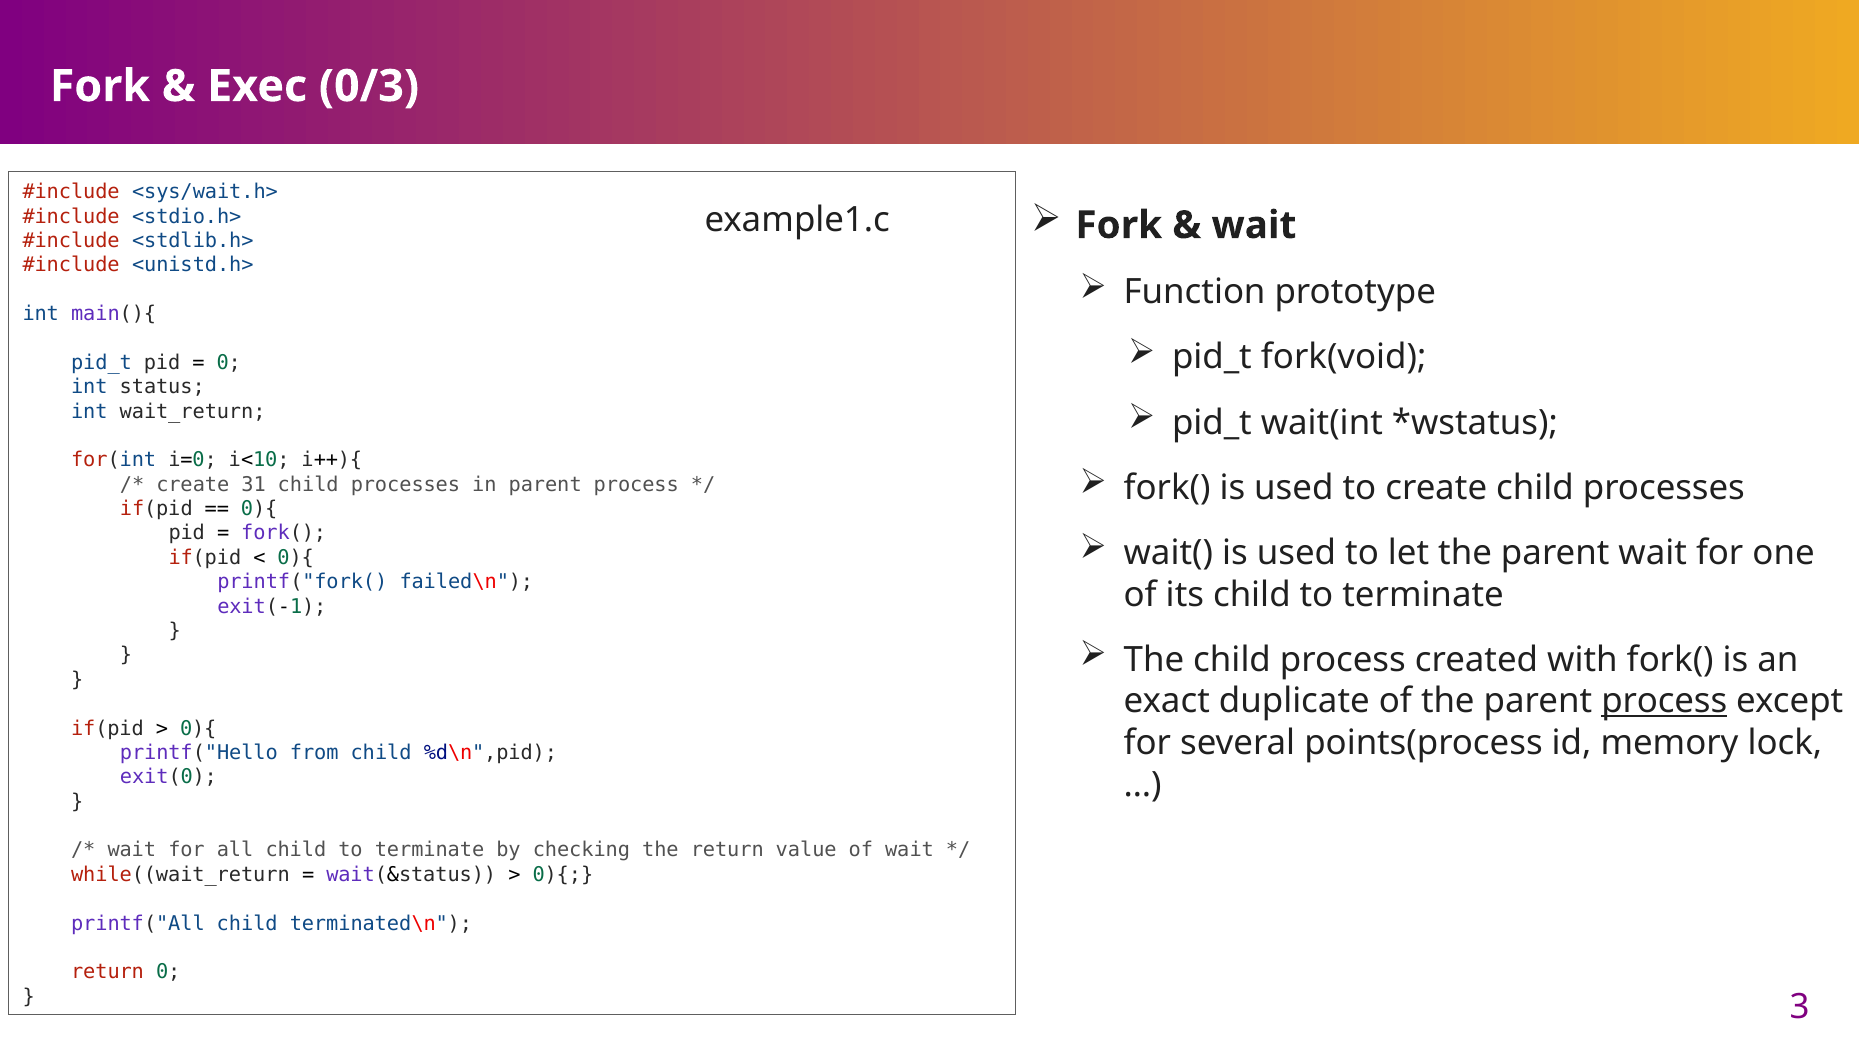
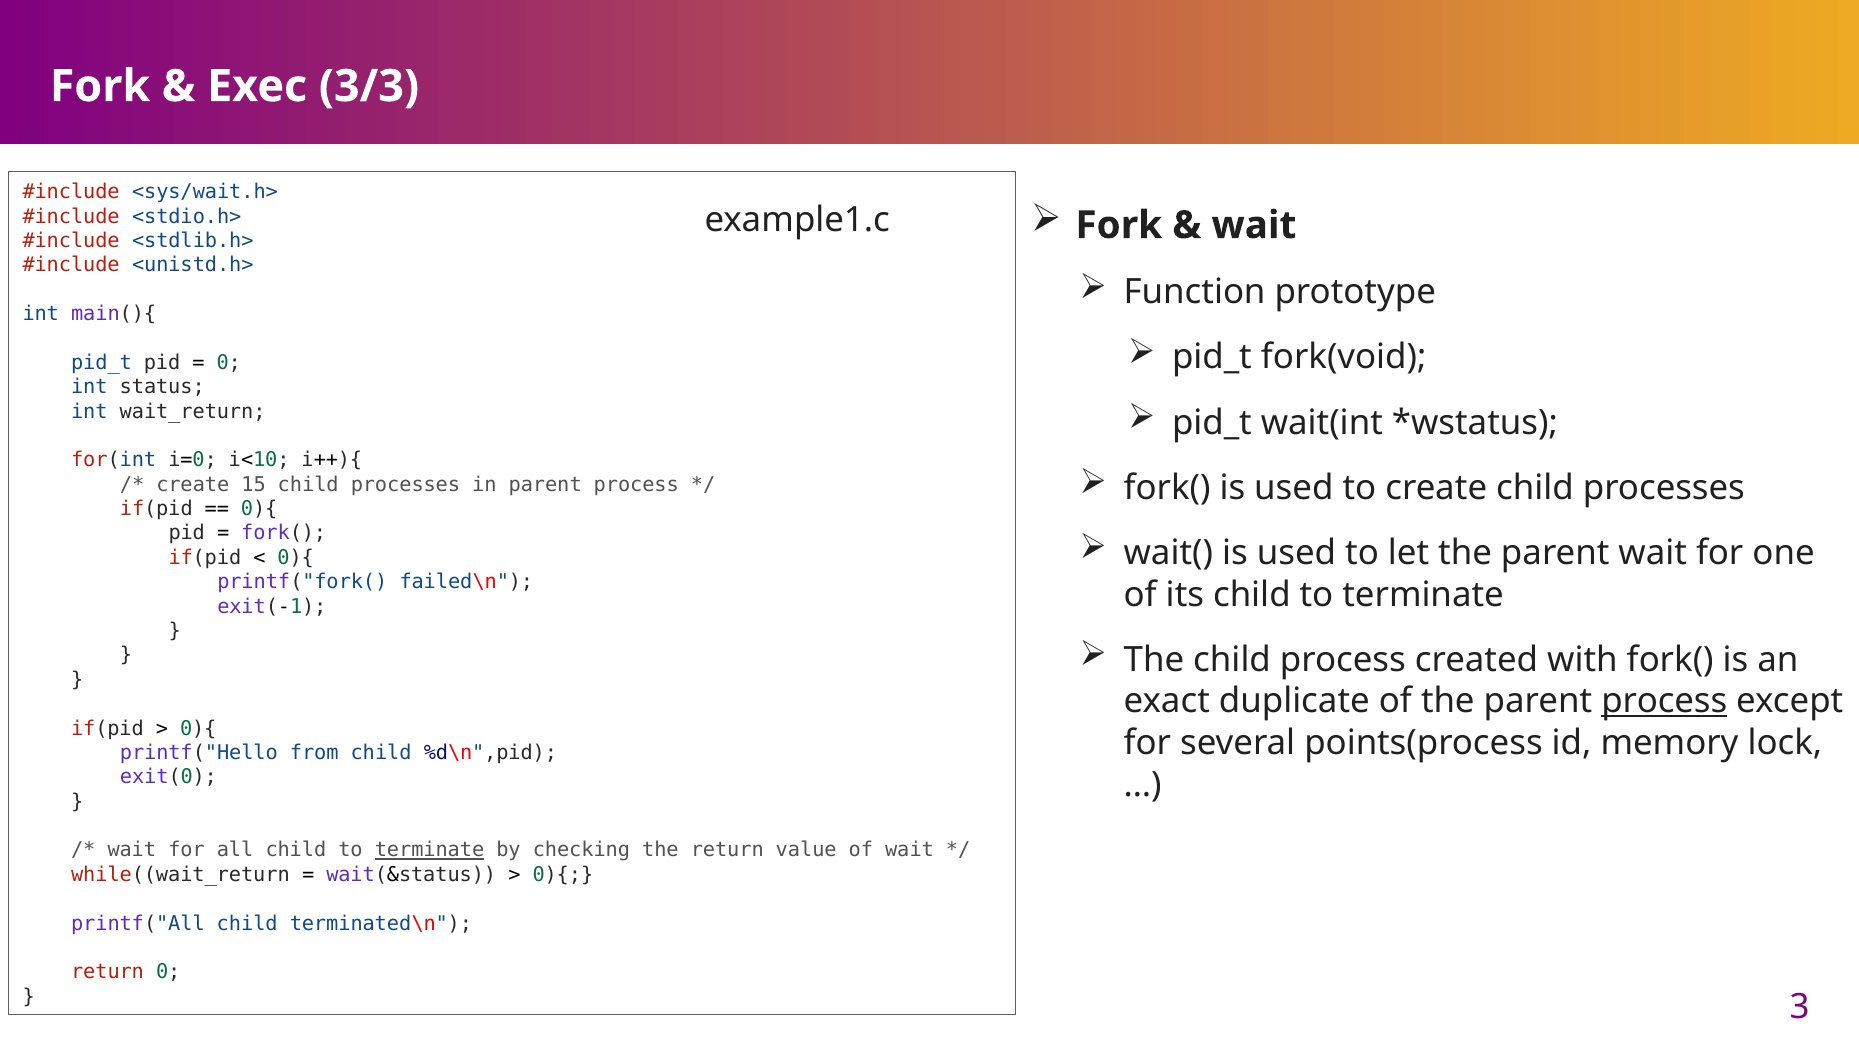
0/3: 0/3 -> 3/3 (369, 86)
31: 31 -> 15 (254, 484)
terminate underline: none -> present (430, 850)
